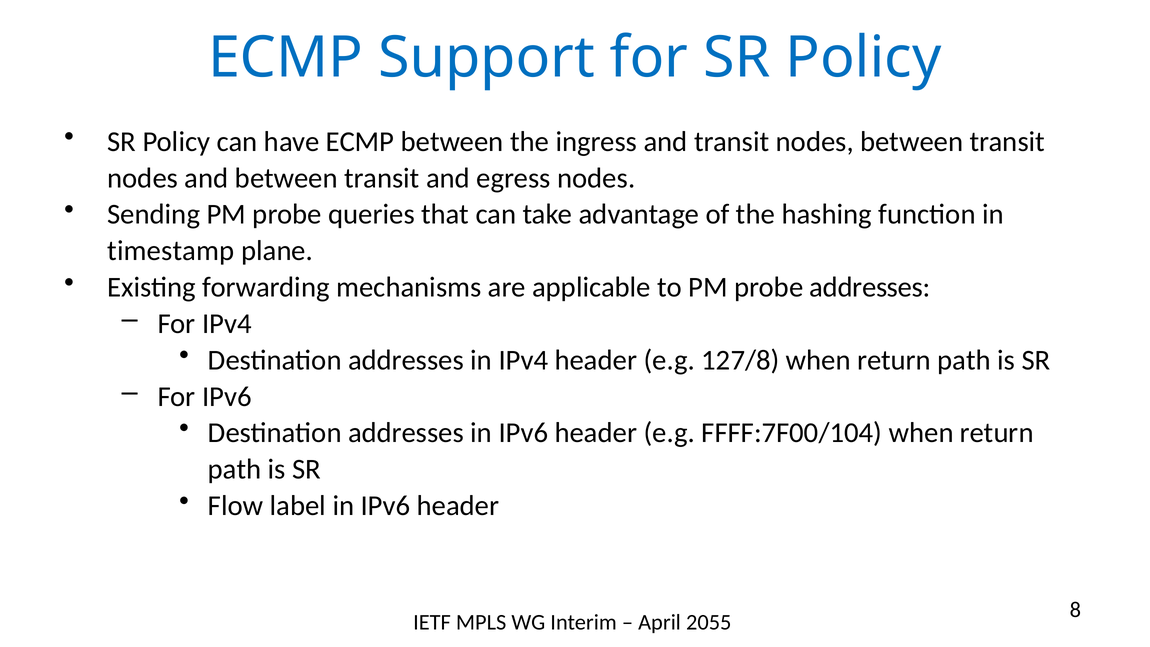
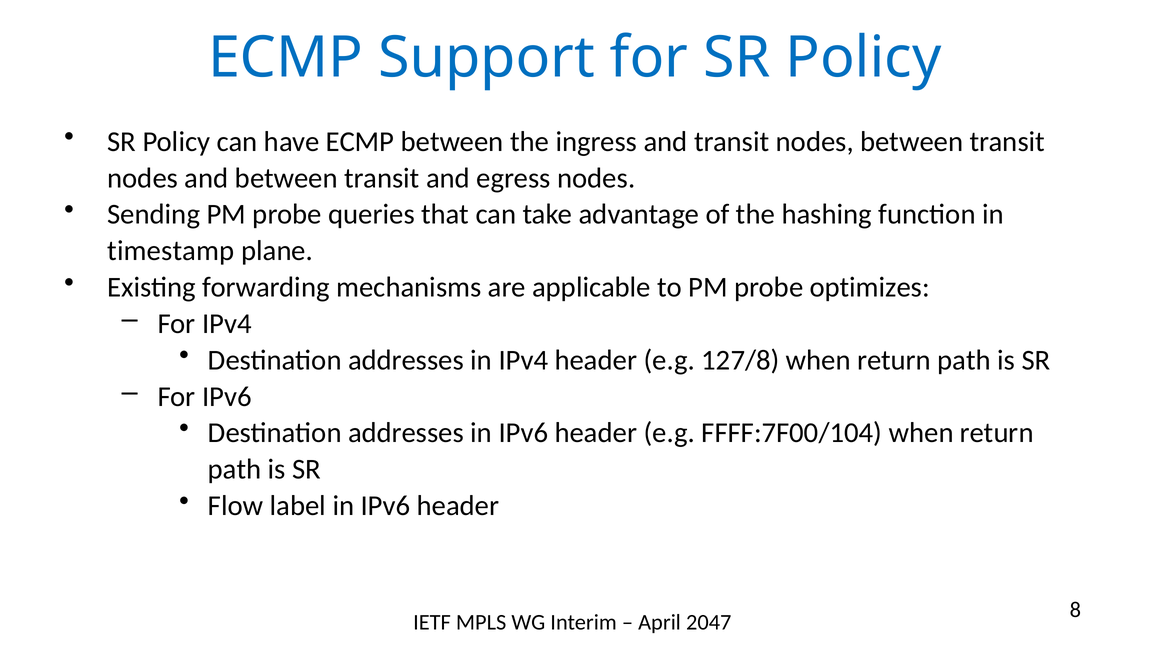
probe addresses: addresses -> optimizes (870, 287)
2055: 2055 -> 2047 (709, 622)
